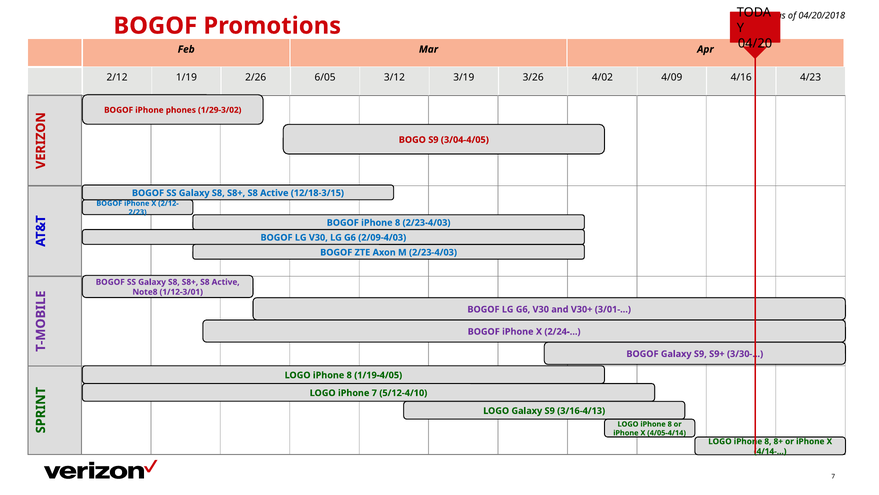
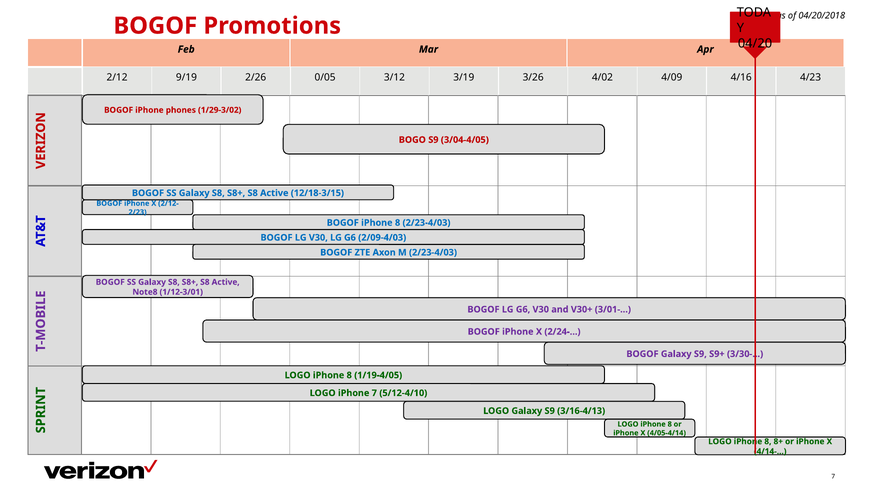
1/19: 1/19 -> 9/19 (186, 77)
6/05: 6/05 -> 0/05 (325, 77)
